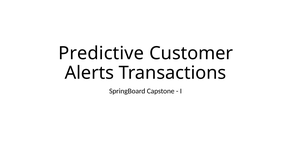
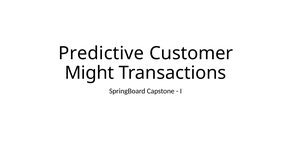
Alerts: Alerts -> Might (89, 73)
